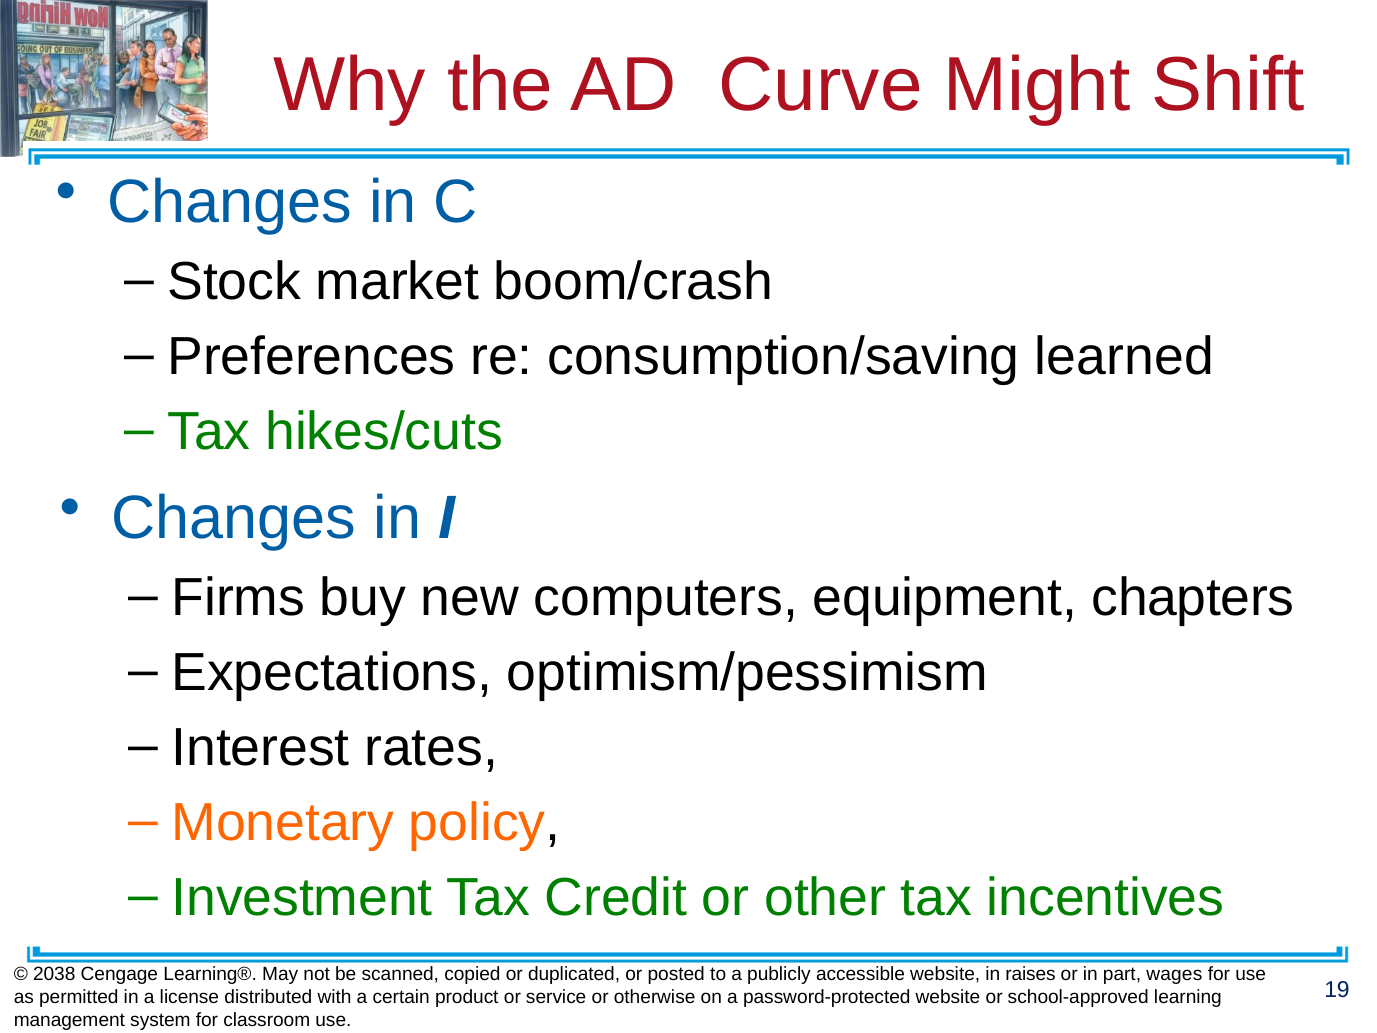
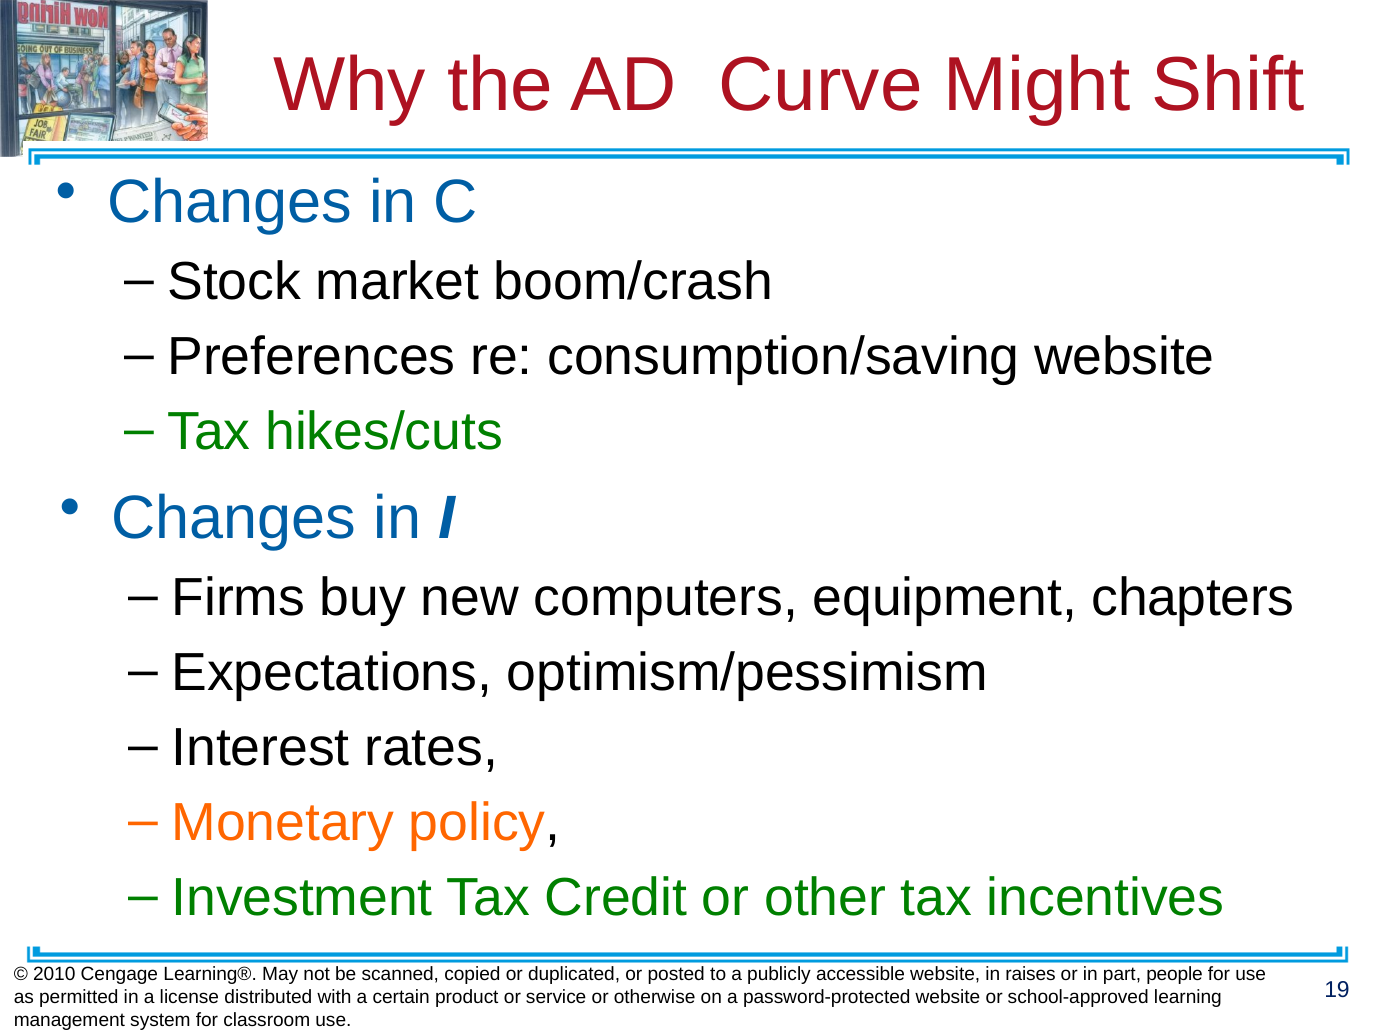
consumption/saving learned: learned -> website (1125, 356)
2038: 2038 -> 2010 (54, 974)
wages: wages -> people (1175, 974)
